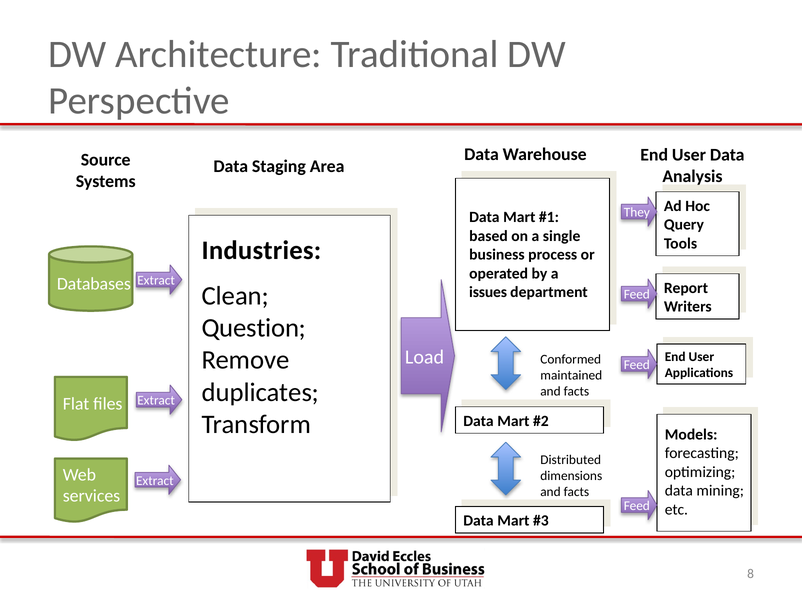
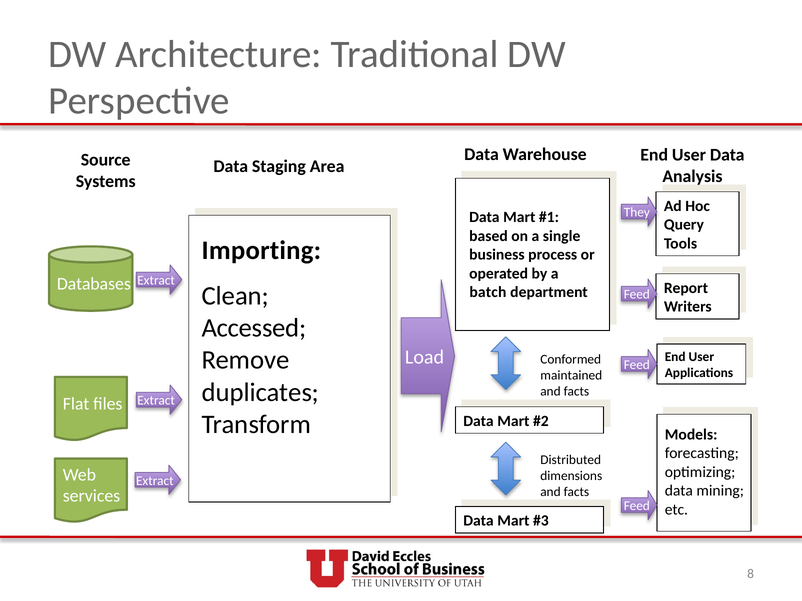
Industries: Industries -> Importing (261, 251)
issues: issues -> batch (488, 292)
Question: Question -> Accessed (254, 328)
